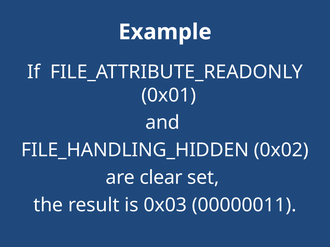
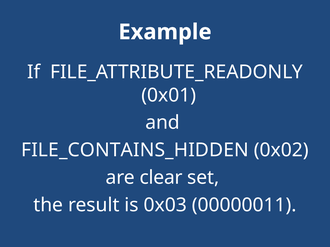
FILE_HANDLING_HIDDEN: FILE_HANDLING_HIDDEN -> FILE_CONTAINS_HIDDEN (135, 150)
